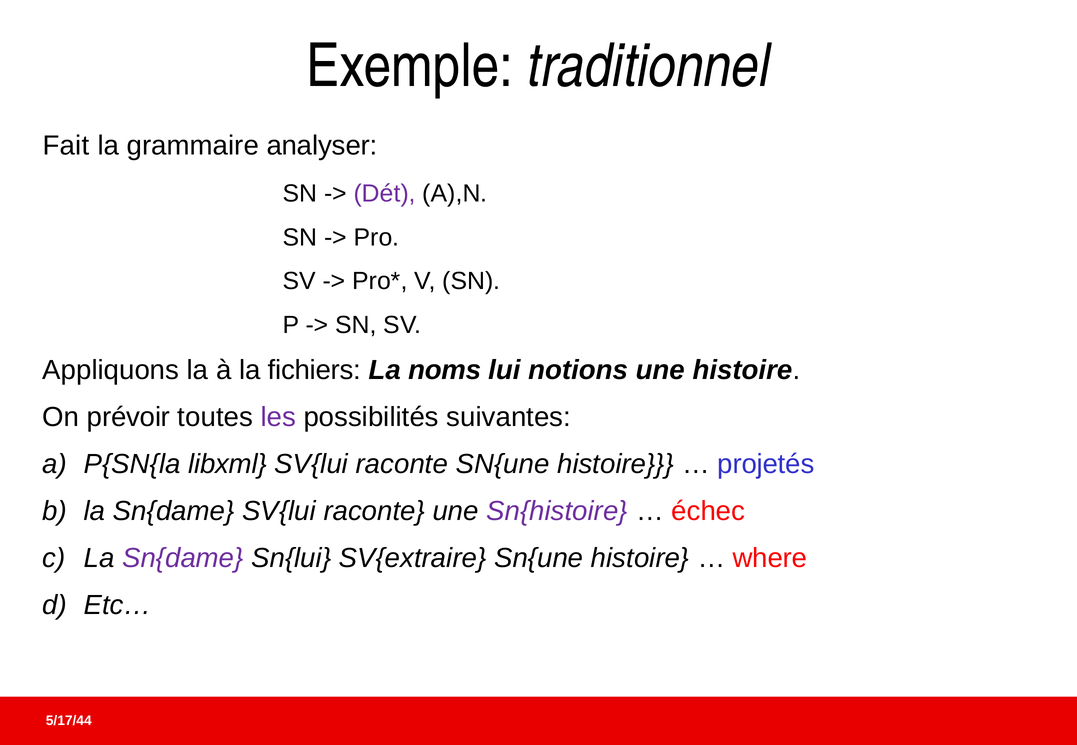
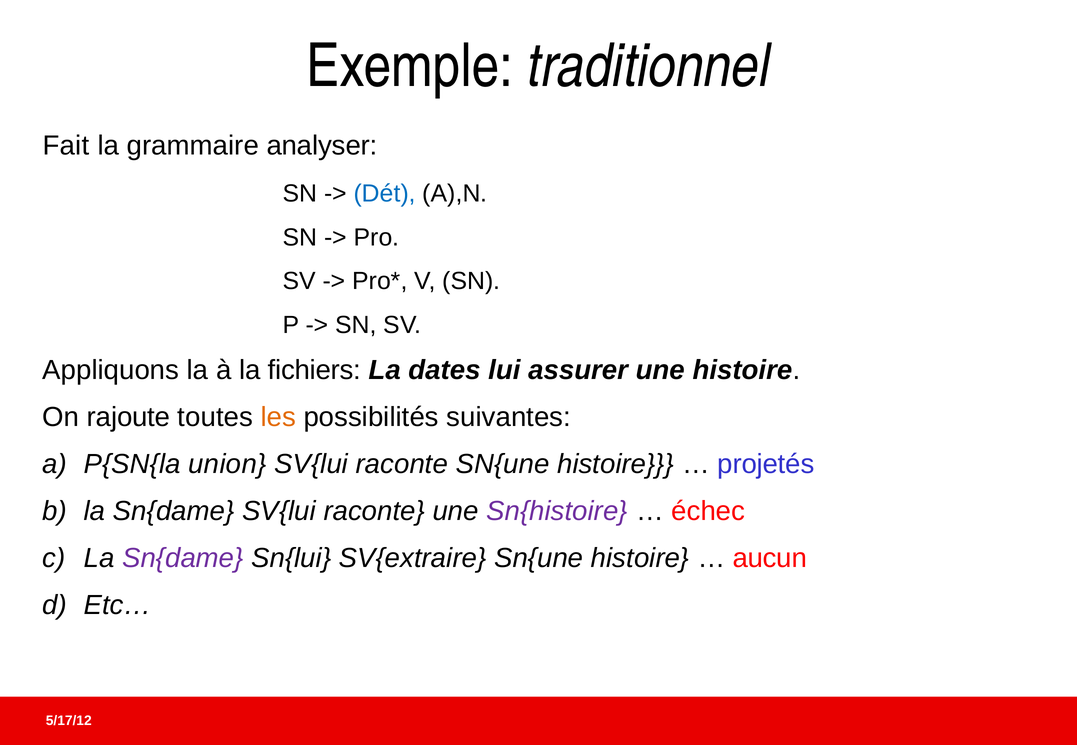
Dét colour: purple -> blue (385, 194)
noms: noms -> dates (444, 371)
notions: notions -> assurer (578, 371)
prévoir: prévoir -> rajoute (129, 418)
les colour: purple -> orange (278, 418)
libxml: libxml -> union (227, 465)
where: where -> aucun (770, 558)
5/17/44: 5/17/44 -> 5/17/12 (69, 721)
